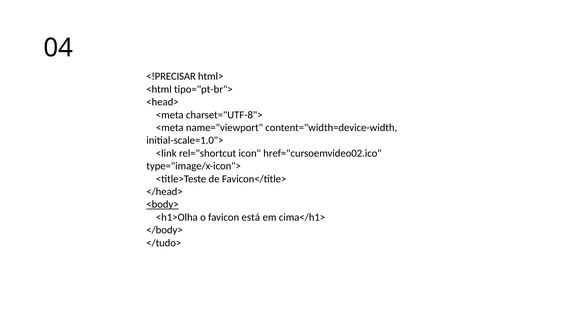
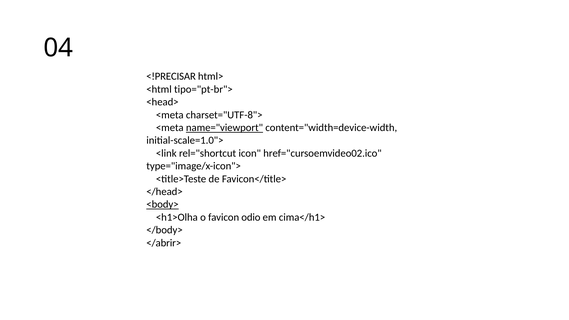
name="viewport underline: none -> present (224, 128)
está: está -> odio (251, 217)
</tudo>: </tudo> -> </abrir> (164, 243)
